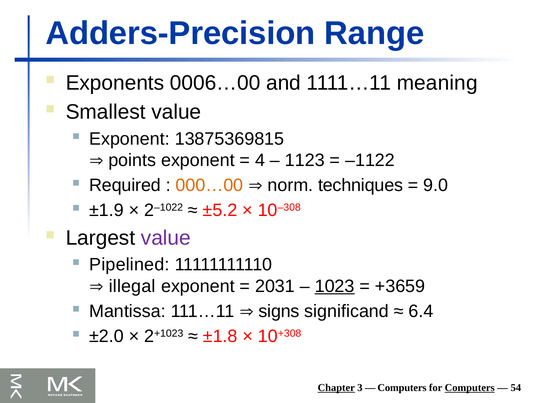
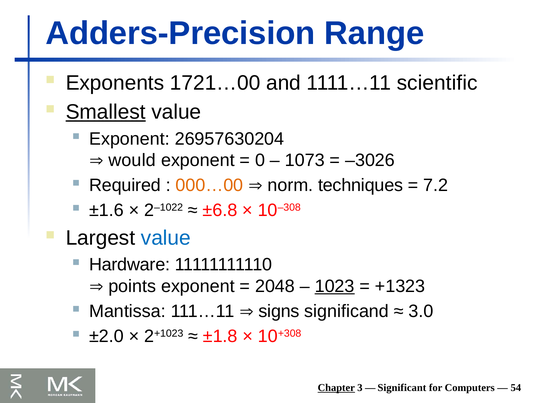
0006…00: 0006…00 -> 1721…00 (215, 83)
meaning: meaning -> scientific (437, 83)
Smallest underline: none -> present (106, 112)
13875369815: 13875369815 -> 26957630204 (229, 139)
points: points -> would (132, 160)
4: 4 -> 0 (260, 160)
1123: 1123 -> 1073 (305, 160)
–1122: –1122 -> –3026 (370, 160)
9.0: 9.0 -> 7.2 (436, 185)
±1.9: ±1.9 -> ±1.6 (107, 210)
±5.2: ±5.2 -> ±6.8 (220, 210)
value colour: purple -> blue (166, 238)
Pipelined: Pipelined -> Hardware (130, 265)
illegal: illegal -> points (132, 286)
2031: 2031 -> 2048 (275, 286)
+3659: +3659 -> +1323 (400, 286)
6.4: 6.4 -> 3.0 (421, 311)
Computers: Computers -> Significant (402, 388)
Computers underline: present -> none (470, 388)
